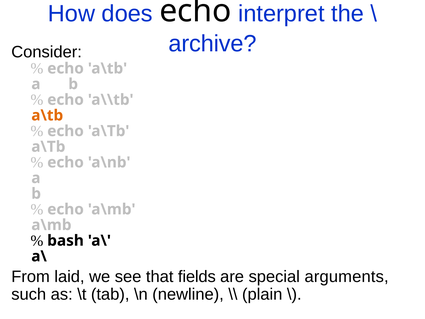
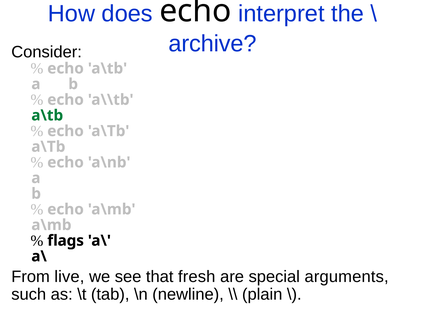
a\tb colour: orange -> green (47, 115)
bash: bash -> flags (66, 240)
laid: laid -> live (69, 276)
fields: fields -> fresh (197, 276)
